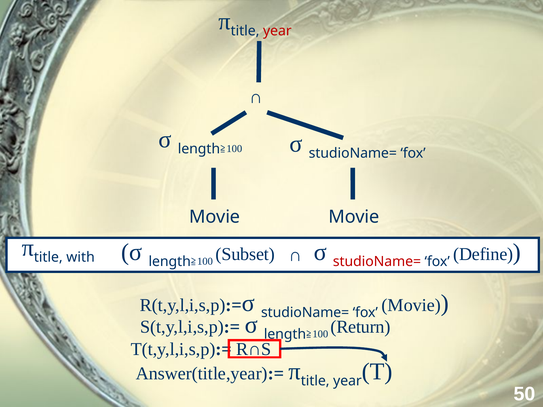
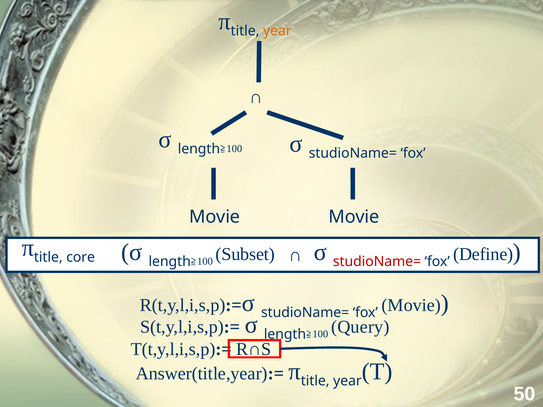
year colour: red -> orange (277, 31)
with: with -> core (81, 257)
Return: Return -> Query (360, 327)
